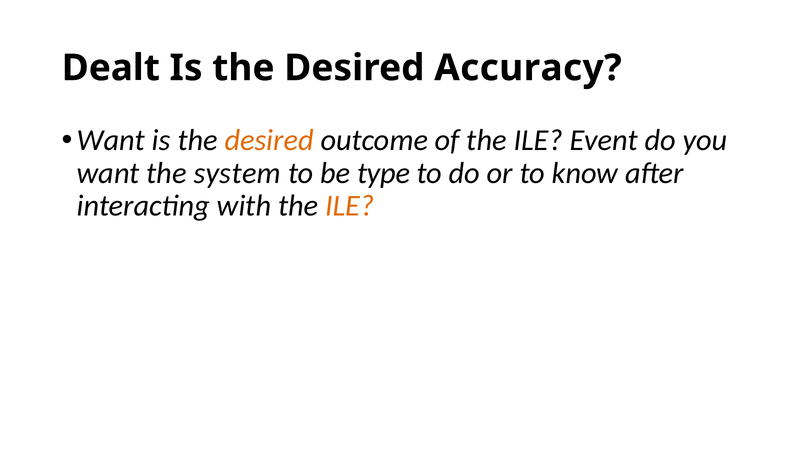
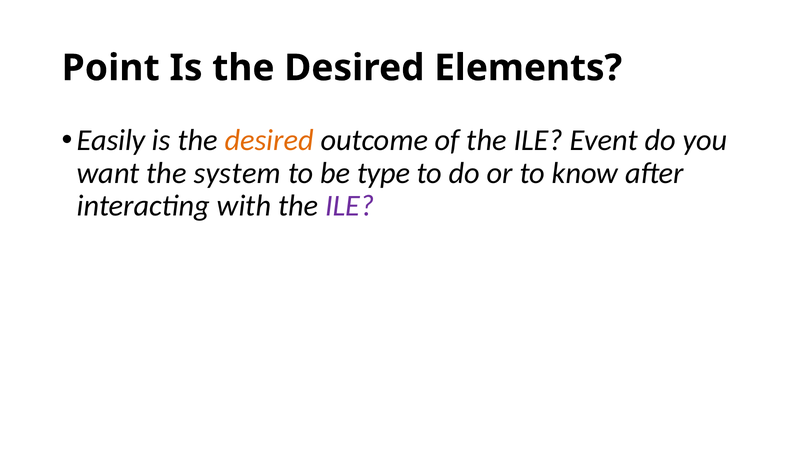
Dealt: Dealt -> Point (111, 68)
Accuracy: Accuracy -> Elements (528, 68)
Want: Want -> Easily (111, 140)
ILE colour: orange -> purple (350, 206)
